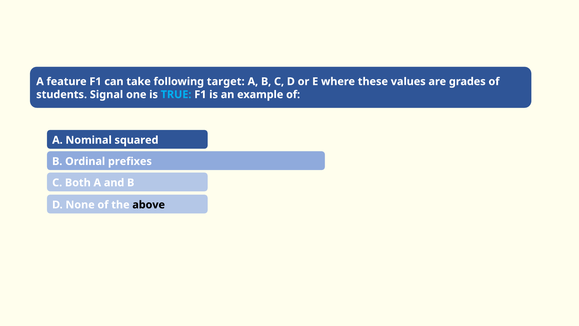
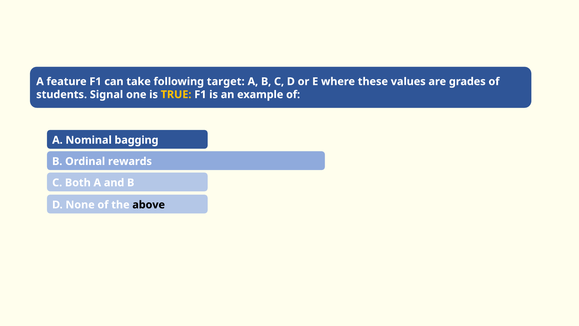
TRUE colour: light blue -> yellow (176, 94)
squared: squared -> bagging (136, 140)
prefixes: prefixes -> rewards (130, 161)
